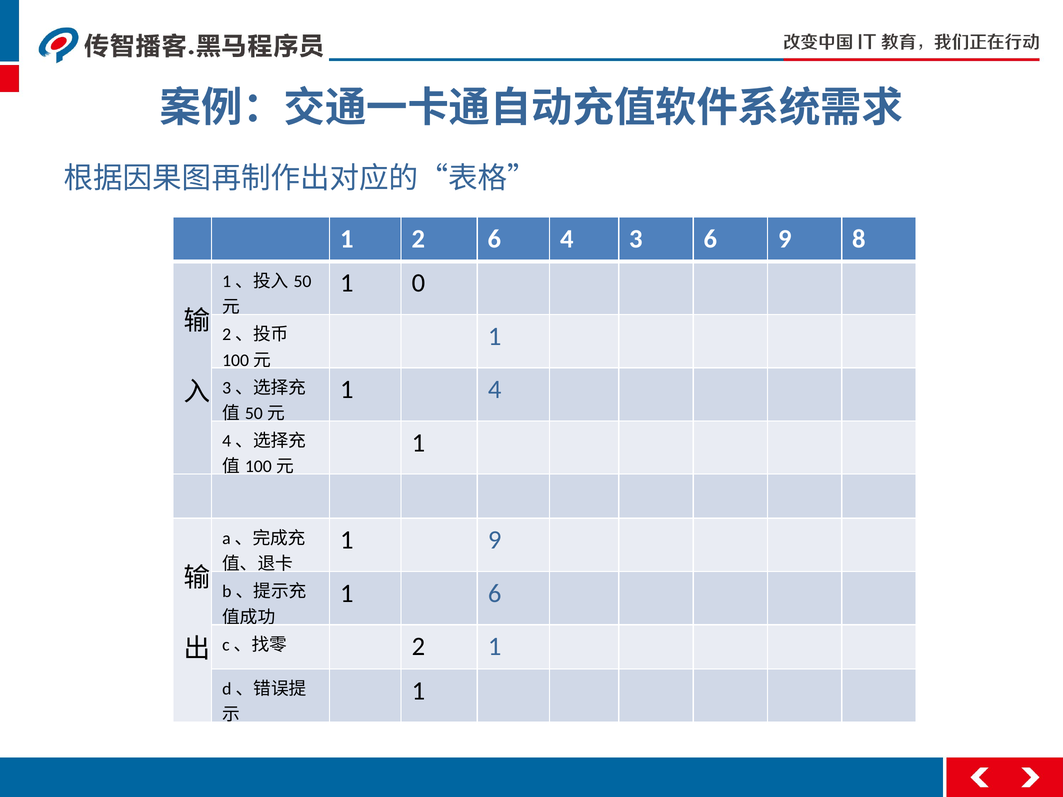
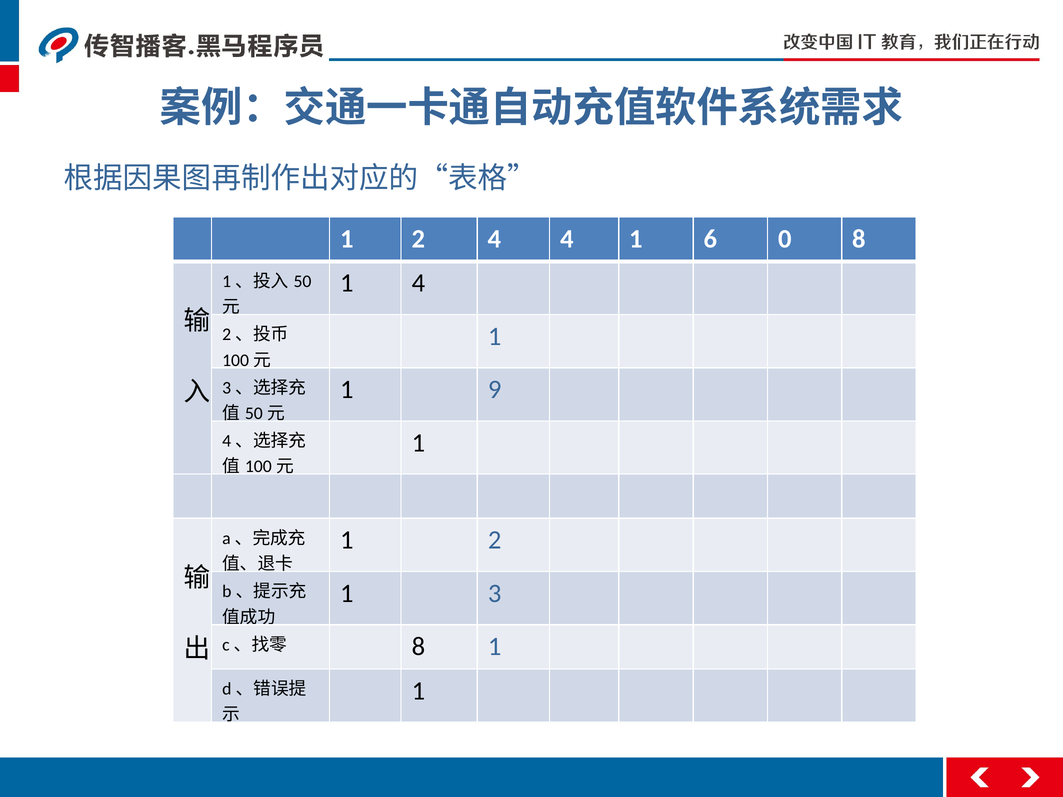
2 6: 6 -> 4 (495, 239)
4 3: 3 -> 1 (636, 239)
6 9: 9 -> 0 (785, 239)
1 0: 0 -> 4 (418, 283)
1 4: 4 -> 9 (495, 390)
9: 9 -> 2 (495, 540)
1 6: 6 -> 3 (495, 594)
2: 2 -> 8 (418, 647)
